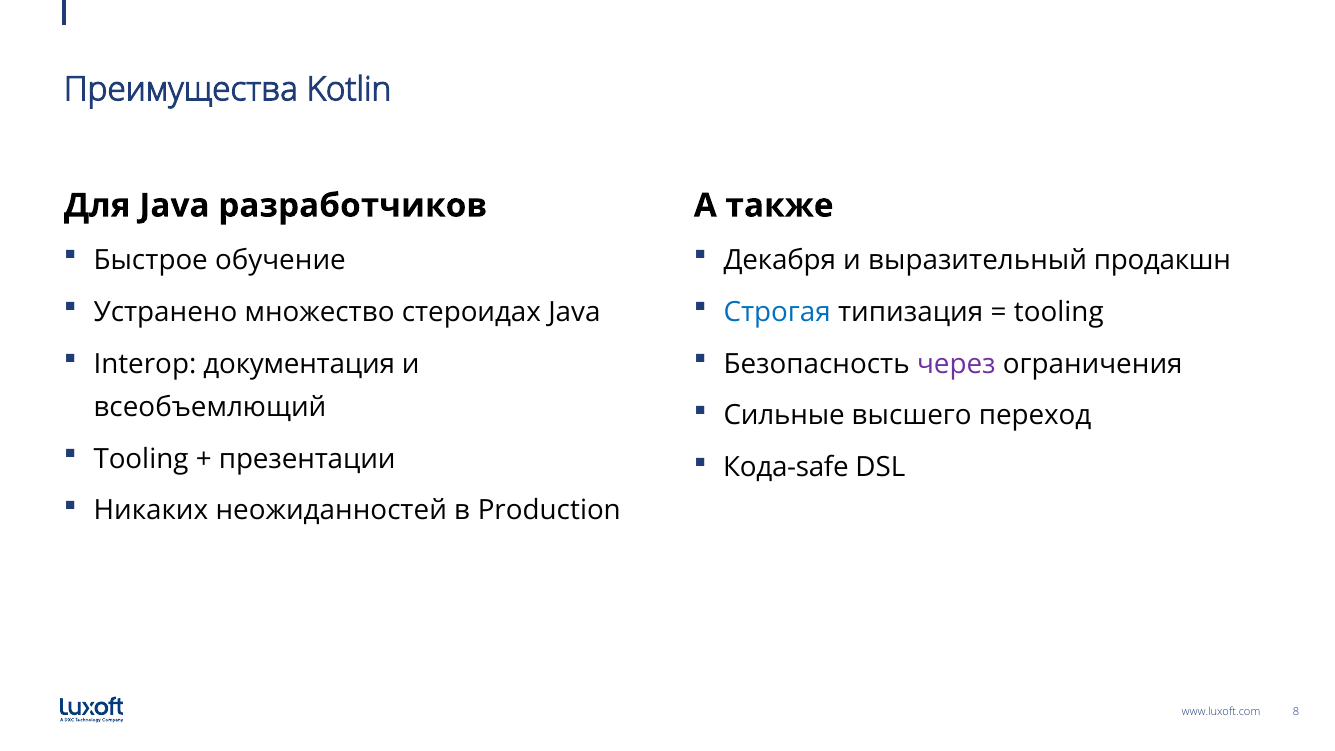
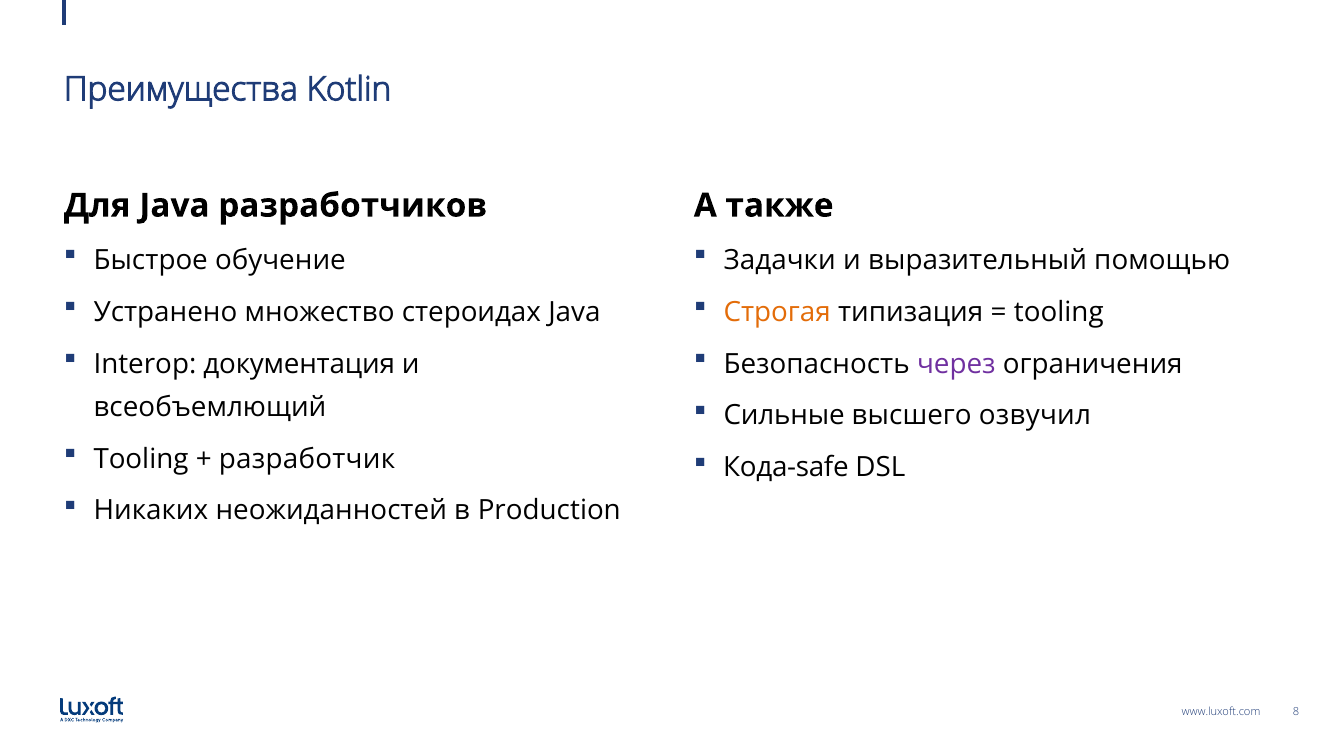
Декабря: Декабря -> Задачки (780, 260)
продакшн: продакшн -> помощью (1162, 260)
Строгая colour: blue -> orange (777, 312)
переход: переход -> озвучил (1035, 416)
презентации: презентации -> разработчик (307, 459)
